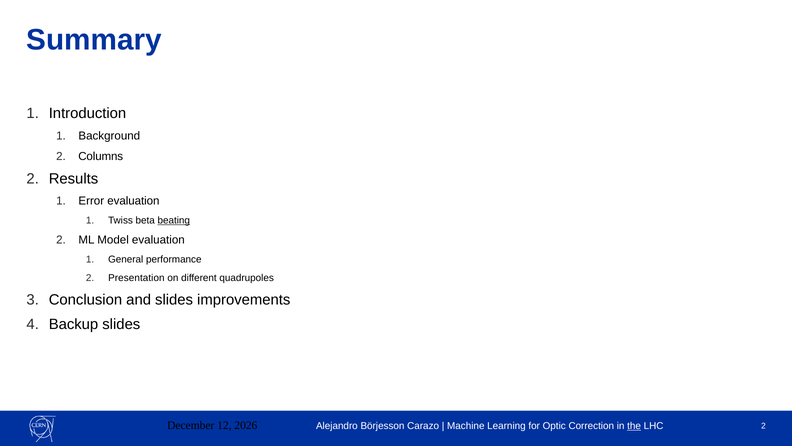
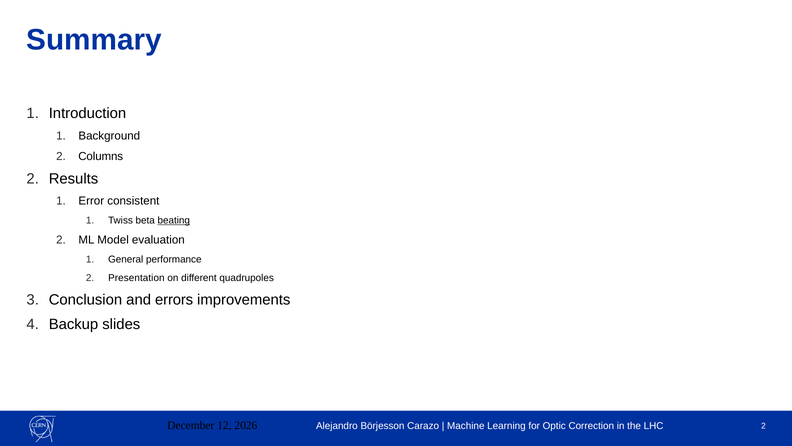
Error evaluation: evaluation -> consistent (133, 201)
and slides: slides -> errors (174, 299)
the underline: present -> none (634, 425)
